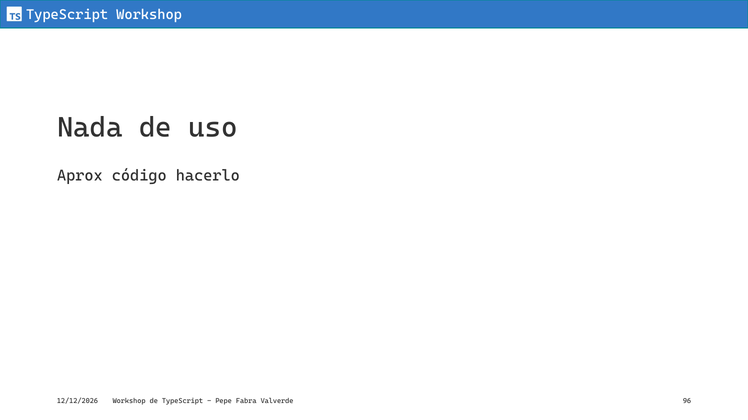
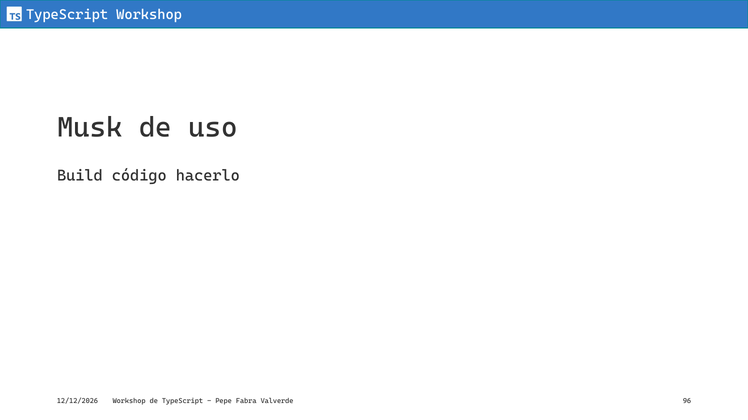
Nada: Nada -> Musk (90, 128)
Aprox: Aprox -> Build (80, 176)
